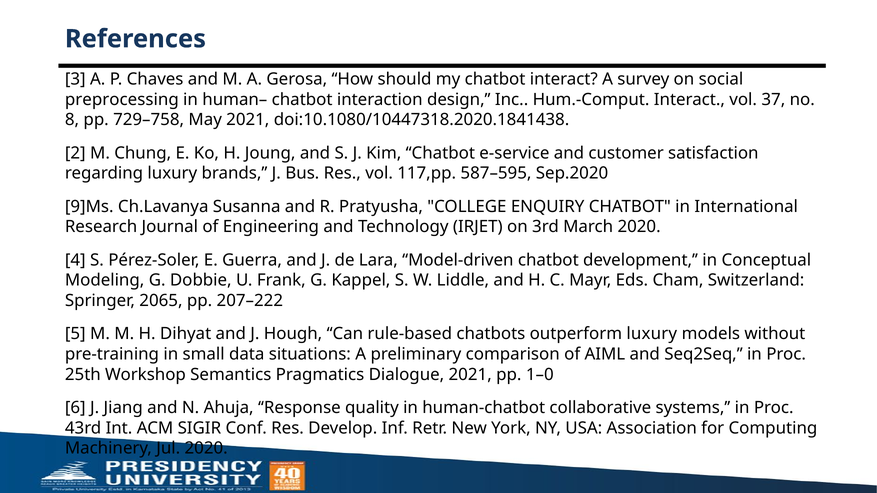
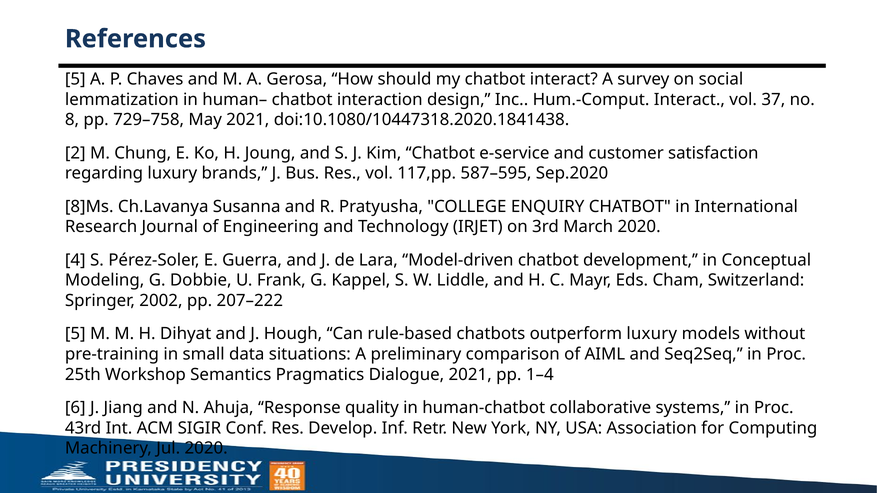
3: 3 -> 5 (75, 79)
preprocessing: preprocessing -> lemmatization (122, 100)
9]Ms: 9]Ms -> 8]Ms (89, 207)
2065: 2065 -> 2002 (161, 301)
1–0: 1–0 -> 1–4 (540, 375)
